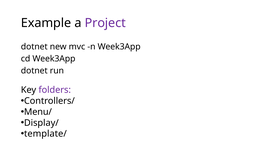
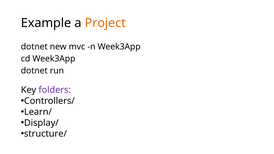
Project colour: purple -> orange (105, 23)
Menu/: Menu/ -> Learn/ (38, 112)
template/: template/ -> structure/ (45, 134)
